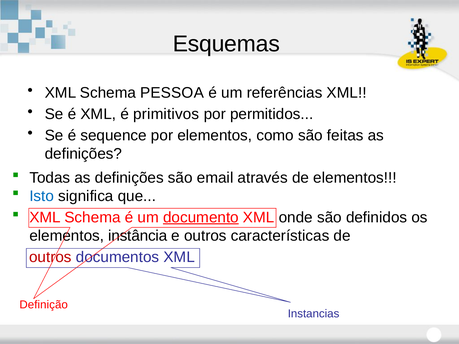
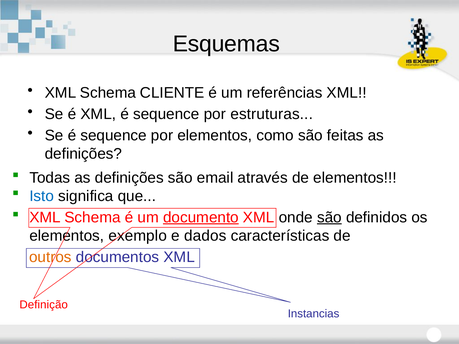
PESSOA: PESSOA -> CLIENTE (172, 93)
XML é primitivos: primitivos -> sequence (166, 114)
permitidos: permitidos -> estruturas (272, 114)
são underline: none -> present (329, 218)
instância: instância -> exemplo (138, 236)
e outros: outros -> dados (205, 236)
outros colour: red -> orange (50, 257)
